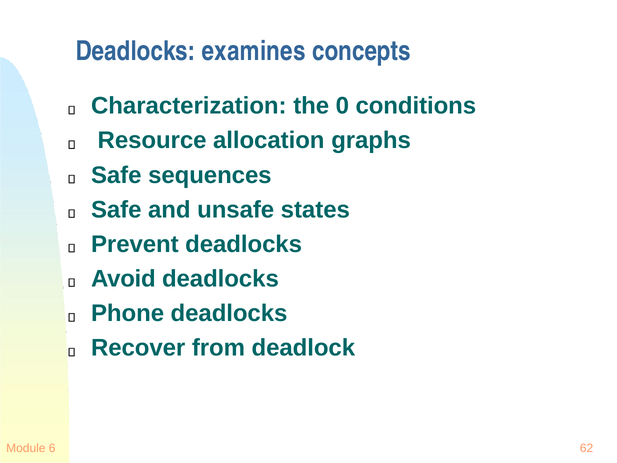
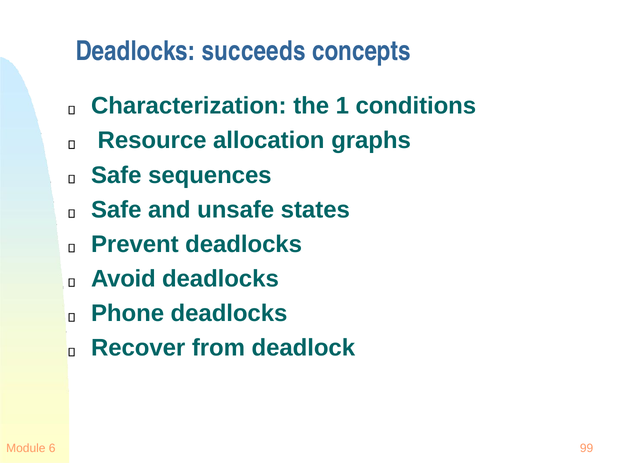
examines: examines -> succeeds (254, 51)
0: 0 -> 1 (342, 106)
62: 62 -> 99 (587, 448)
